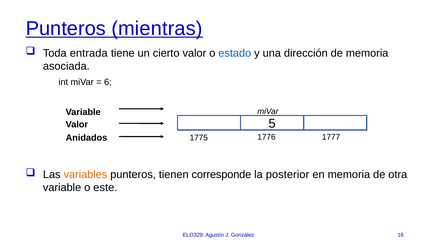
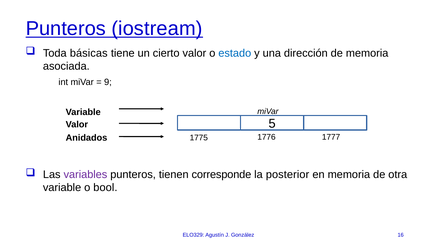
mientras: mientras -> iostream (157, 28)
entrada: entrada -> básicas (89, 53)
6: 6 -> 9 (108, 82)
variables colour: orange -> purple (85, 174)
este: este -> bool (105, 188)
